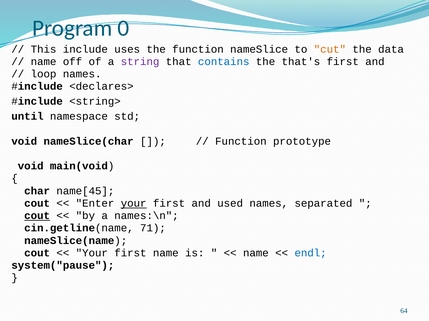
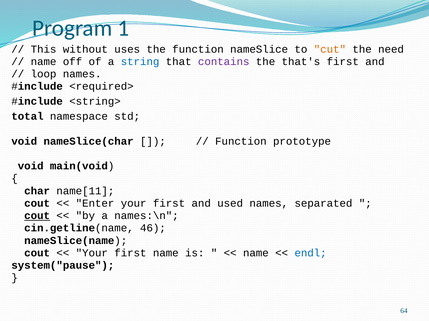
0: 0 -> 1 (123, 28)
include: include -> without (85, 49)
data: data -> need (391, 49)
string colour: purple -> blue (140, 62)
contains colour: blue -> purple (224, 62)
<declares>: <declares> -> <required> (101, 87)
until: until -> total (27, 117)
name[45: name[45 -> name[11 (85, 191)
your underline: present -> none (134, 204)
71: 71 -> 46 (153, 229)
